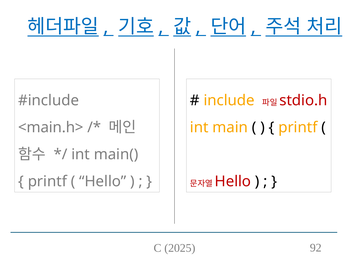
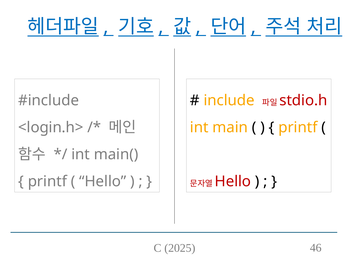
<main.h>: <main.h> -> <login.h> (51, 128)
92: 92 -> 46 (316, 249)
